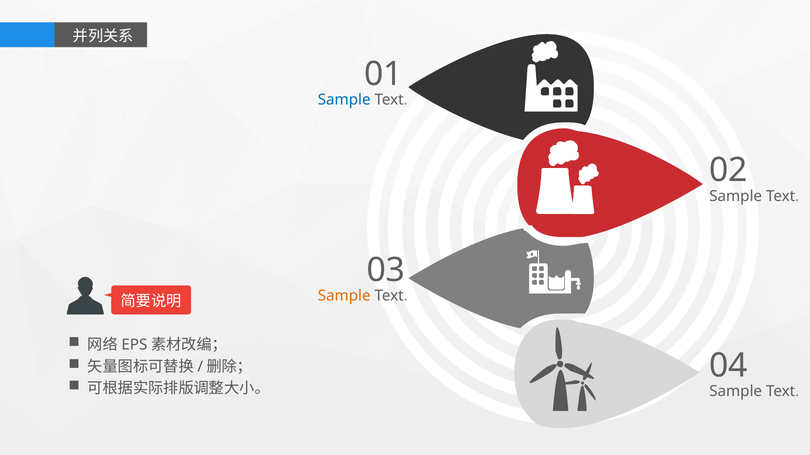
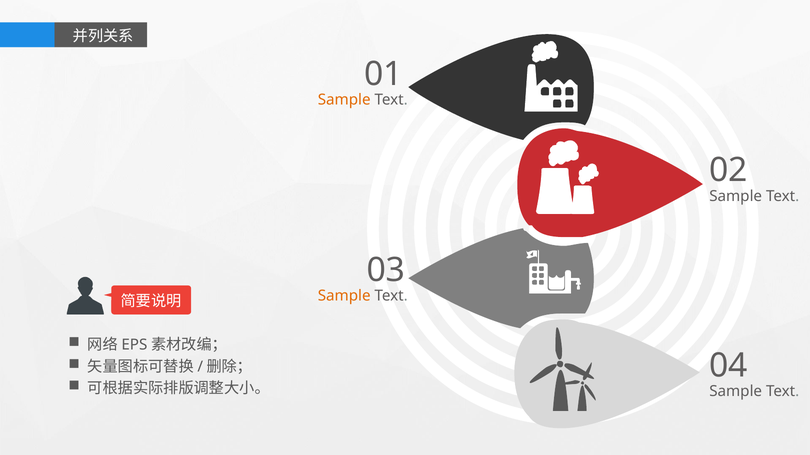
Sample colour: blue -> orange (344, 100)
